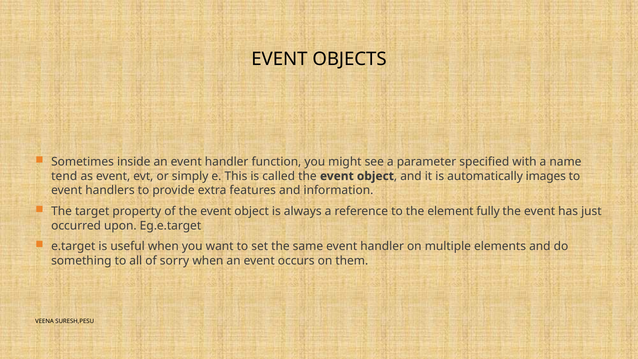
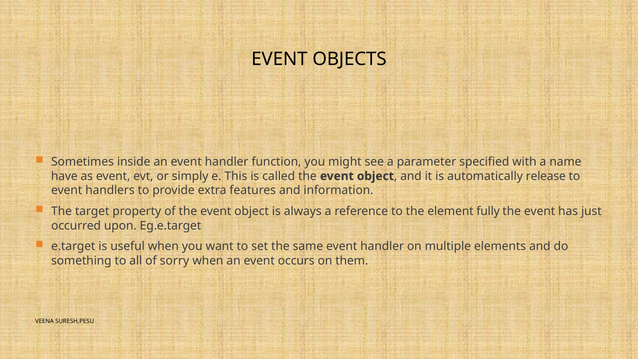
tend: tend -> have (64, 176)
images: images -> release (546, 176)
